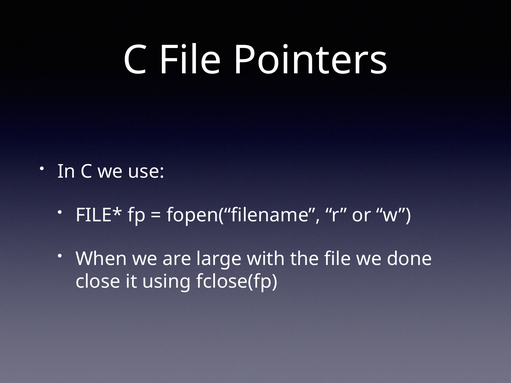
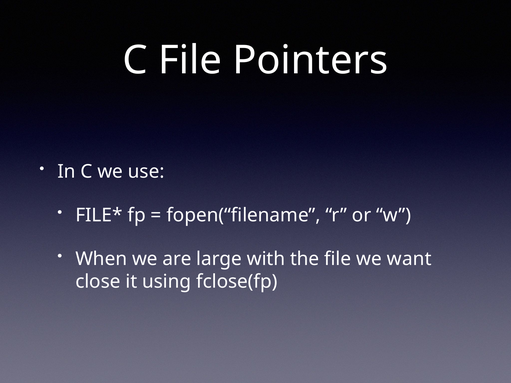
done: done -> want (409, 259)
